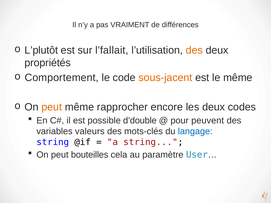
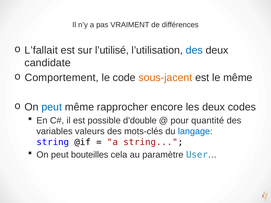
L’plutôt: L’plutôt -> L’fallait (41, 50)
l’fallait: l’fallait -> l’utilisé (112, 50)
des colour: orange -> blue (194, 50)
propriétés: propriétés -> candidate (48, 63)
peut colour: orange -> blue (52, 107)
peuvent: peuvent -> quantité (208, 121)
